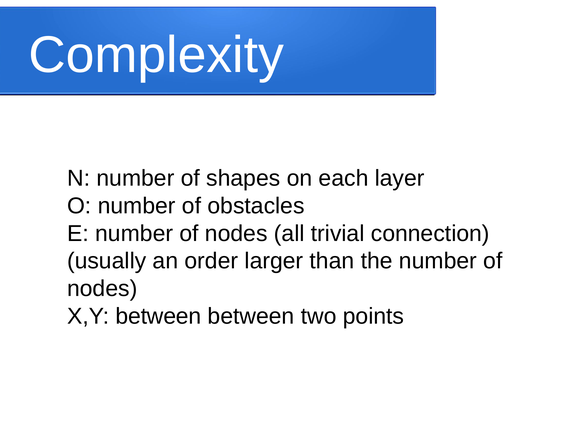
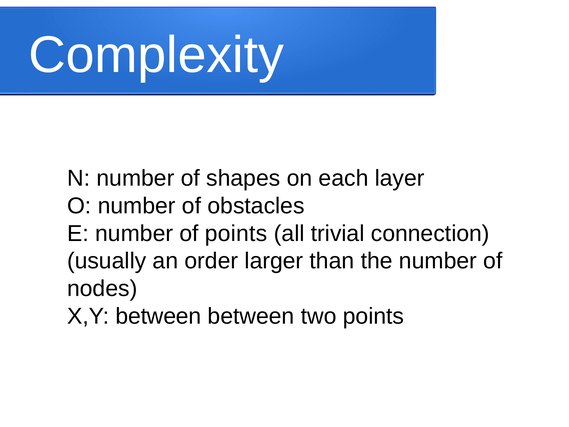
E number of nodes: nodes -> points (236, 233)
